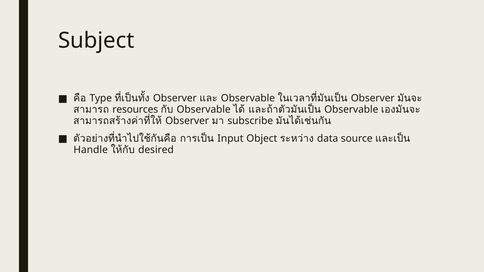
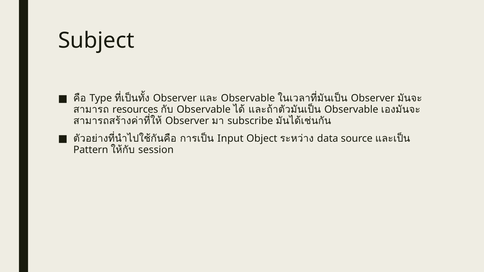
Handle: Handle -> Pattern (91, 150)
desired: desired -> session (156, 150)
